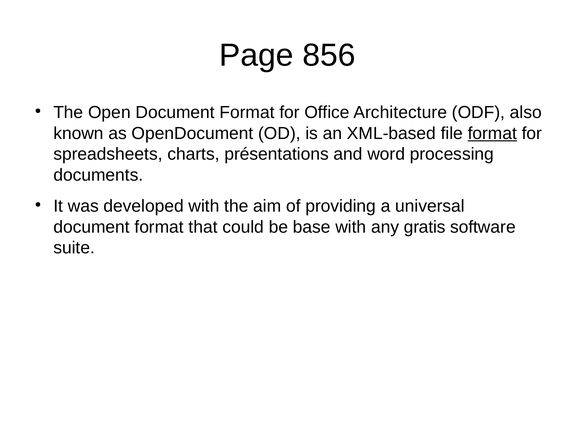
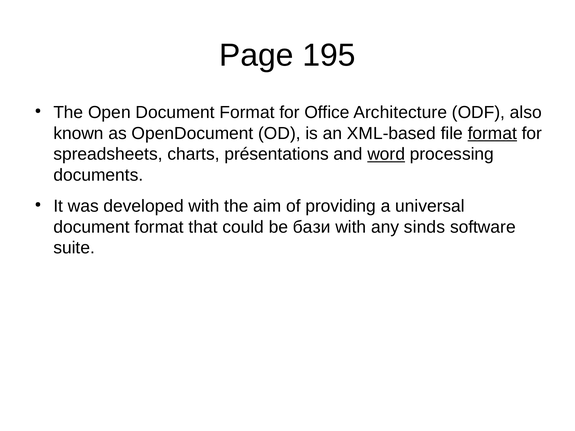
856: 856 -> 195 (329, 55)
word underline: none -> present (386, 154)
base: base -> бази (312, 227)
gratis: gratis -> sinds (425, 227)
